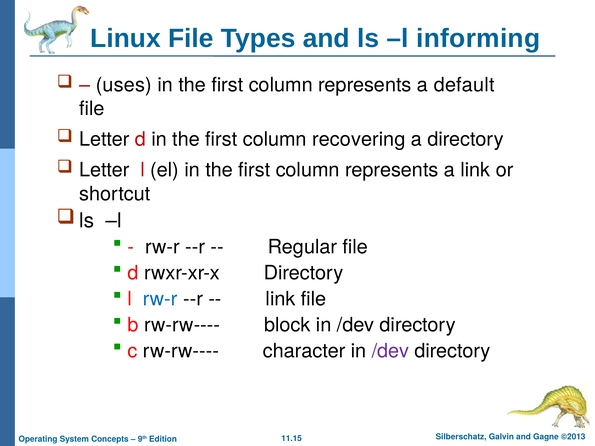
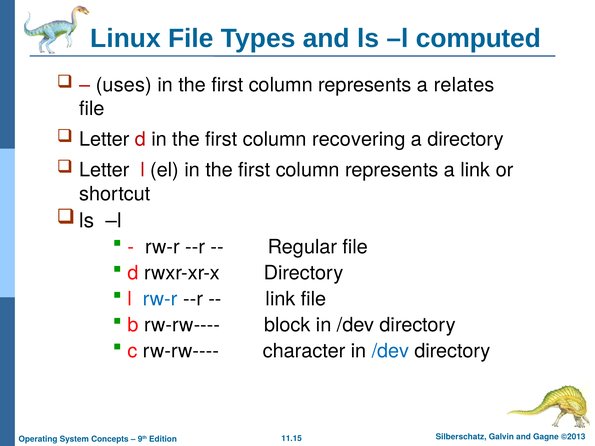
informing: informing -> computed (478, 39)
default: default -> relates (464, 85)
/dev colour: purple -> blue (390, 351)
